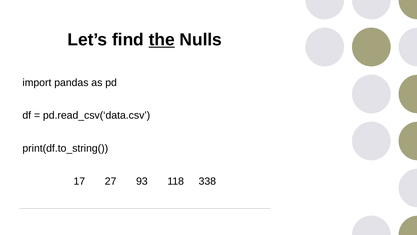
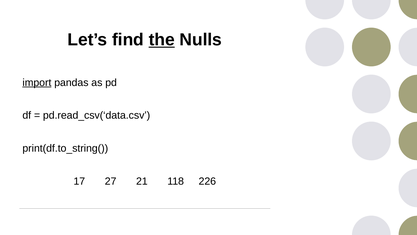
import underline: none -> present (37, 82)
93: 93 -> 21 (142, 181)
338: 338 -> 226 (207, 181)
